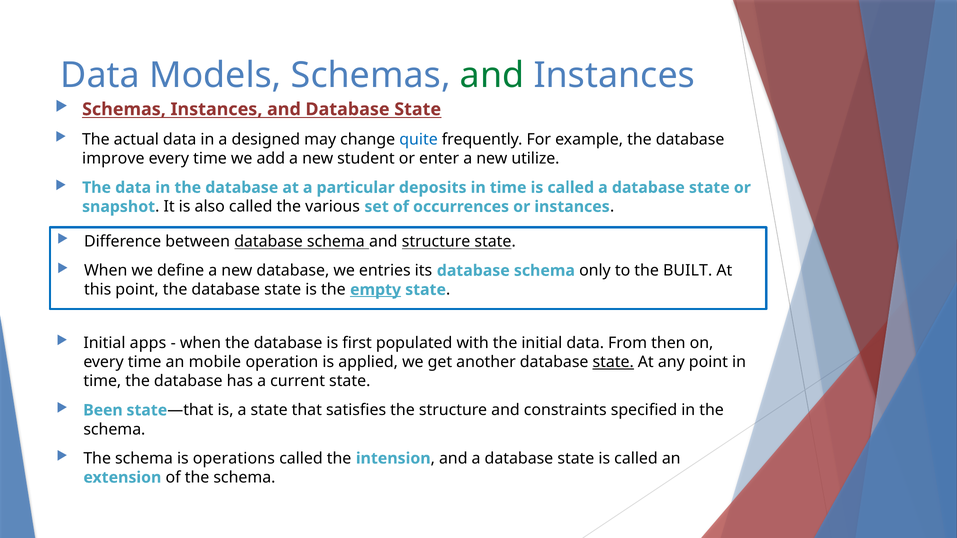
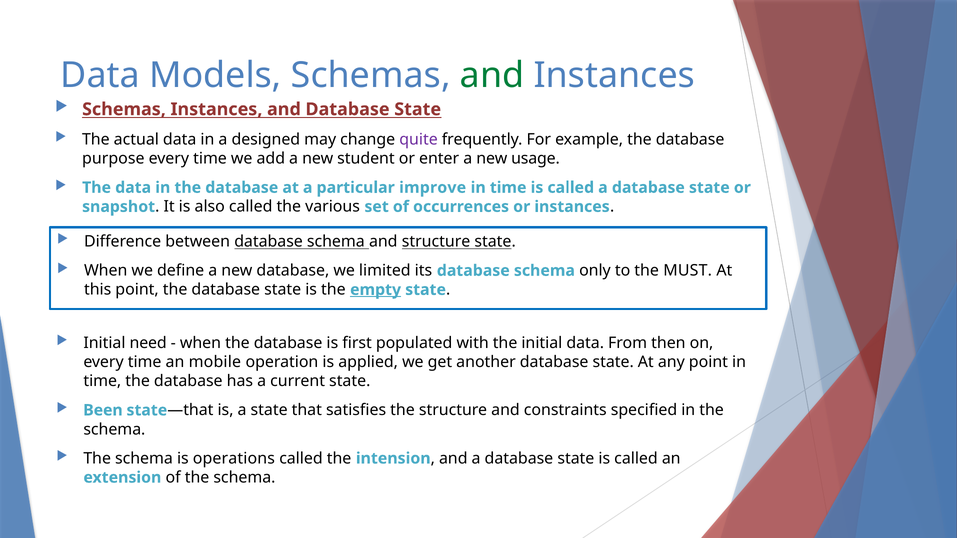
quite colour: blue -> purple (419, 140)
improve: improve -> purpose (113, 159)
utilize: utilize -> usage (535, 159)
deposits: deposits -> improve (433, 188)
entries: entries -> limited (385, 271)
BUILT: BUILT -> MUST (688, 271)
apps: apps -> need (148, 343)
state underline: present -> none (613, 362)
